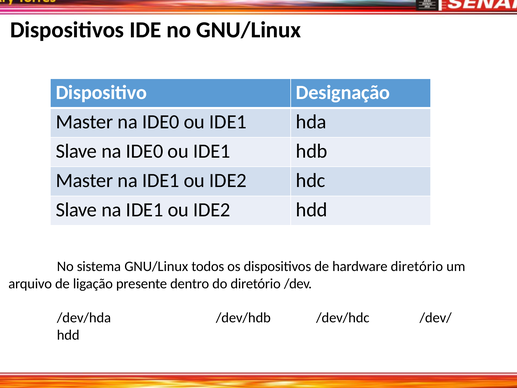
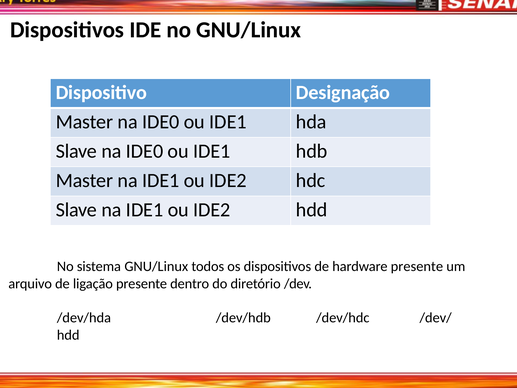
hardware diretório: diretório -> presente (417, 266)
